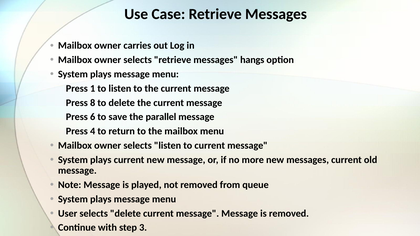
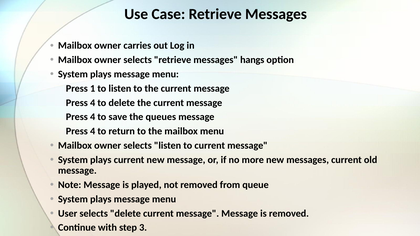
8: 8 -> 4 (93, 103)
6: 6 -> 4 (93, 117)
parallel: parallel -> queues (161, 117)
